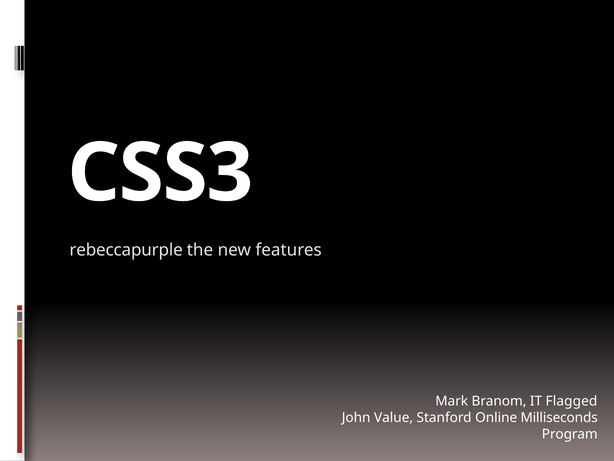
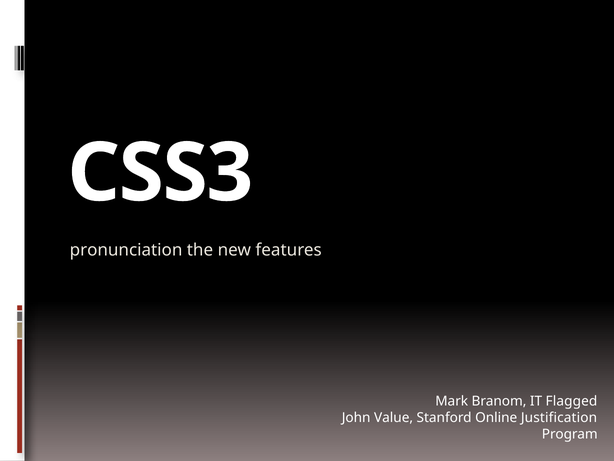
rebeccapurple: rebeccapurple -> pronunciation (126, 250)
Milliseconds: Milliseconds -> Justification (559, 417)
